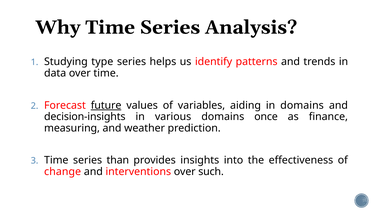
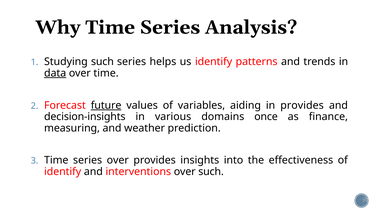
Studying type: type -> such (102, 62)
data underline: none -> present (55, 73)
in domains: domains -> provides (302, 105)
series than: than -> over (118, 160)
change: change -> identify (63, 172)
